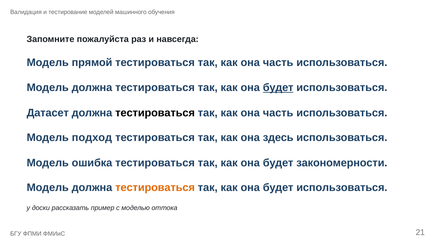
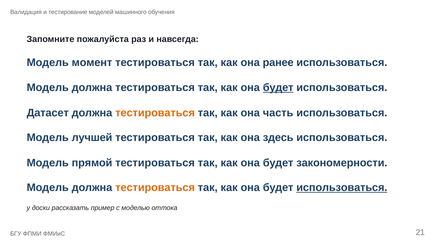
прямой: прямой -> момент (92, 62)
часть: часть -> ранее (278, 62)
тестироваться colour: black -> orange (155, 113)
подход: подход -> лучшей (92, 137)
ошибка: ошибка -> прямой (92, 163)
использоваться underline: none -> present (342, 187)
